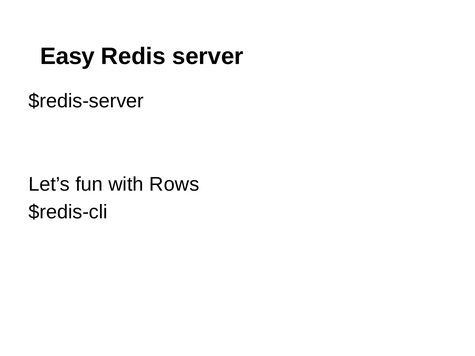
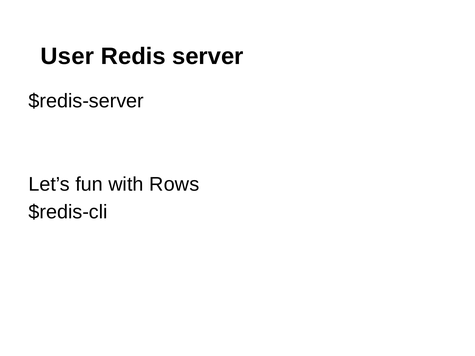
Easy: Easy -> User (67, 56)
